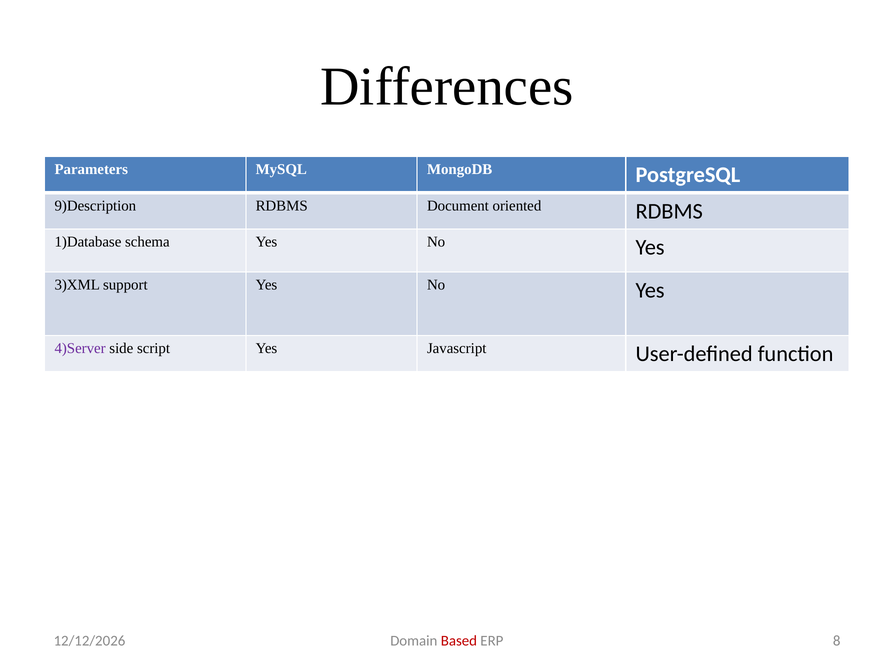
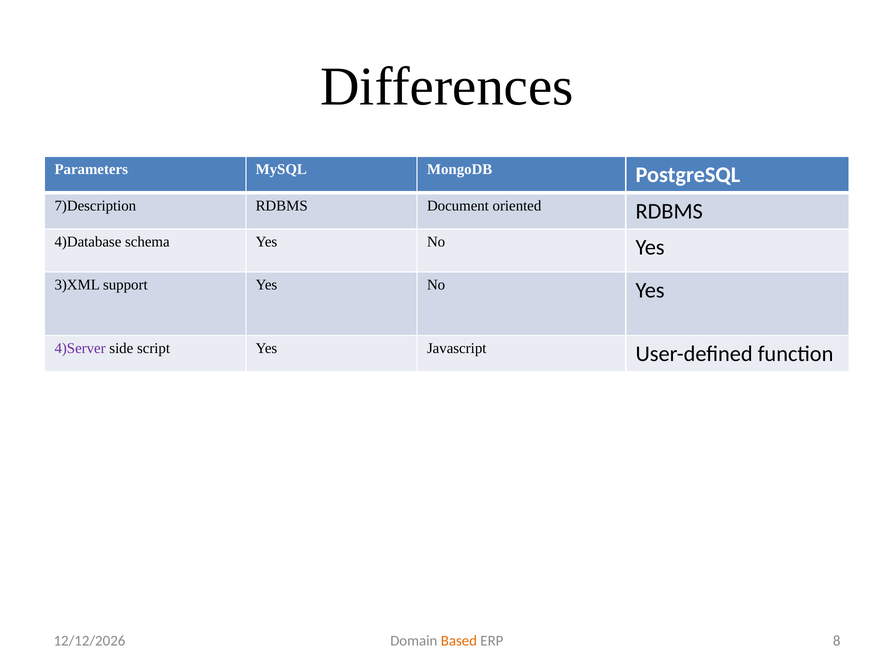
9)Description: 9)Description -> 7)Description (95, 206)
1)Database: 1)Database -> 4)Database (88, 242)
Based colour: red -> orange (459, 640)
